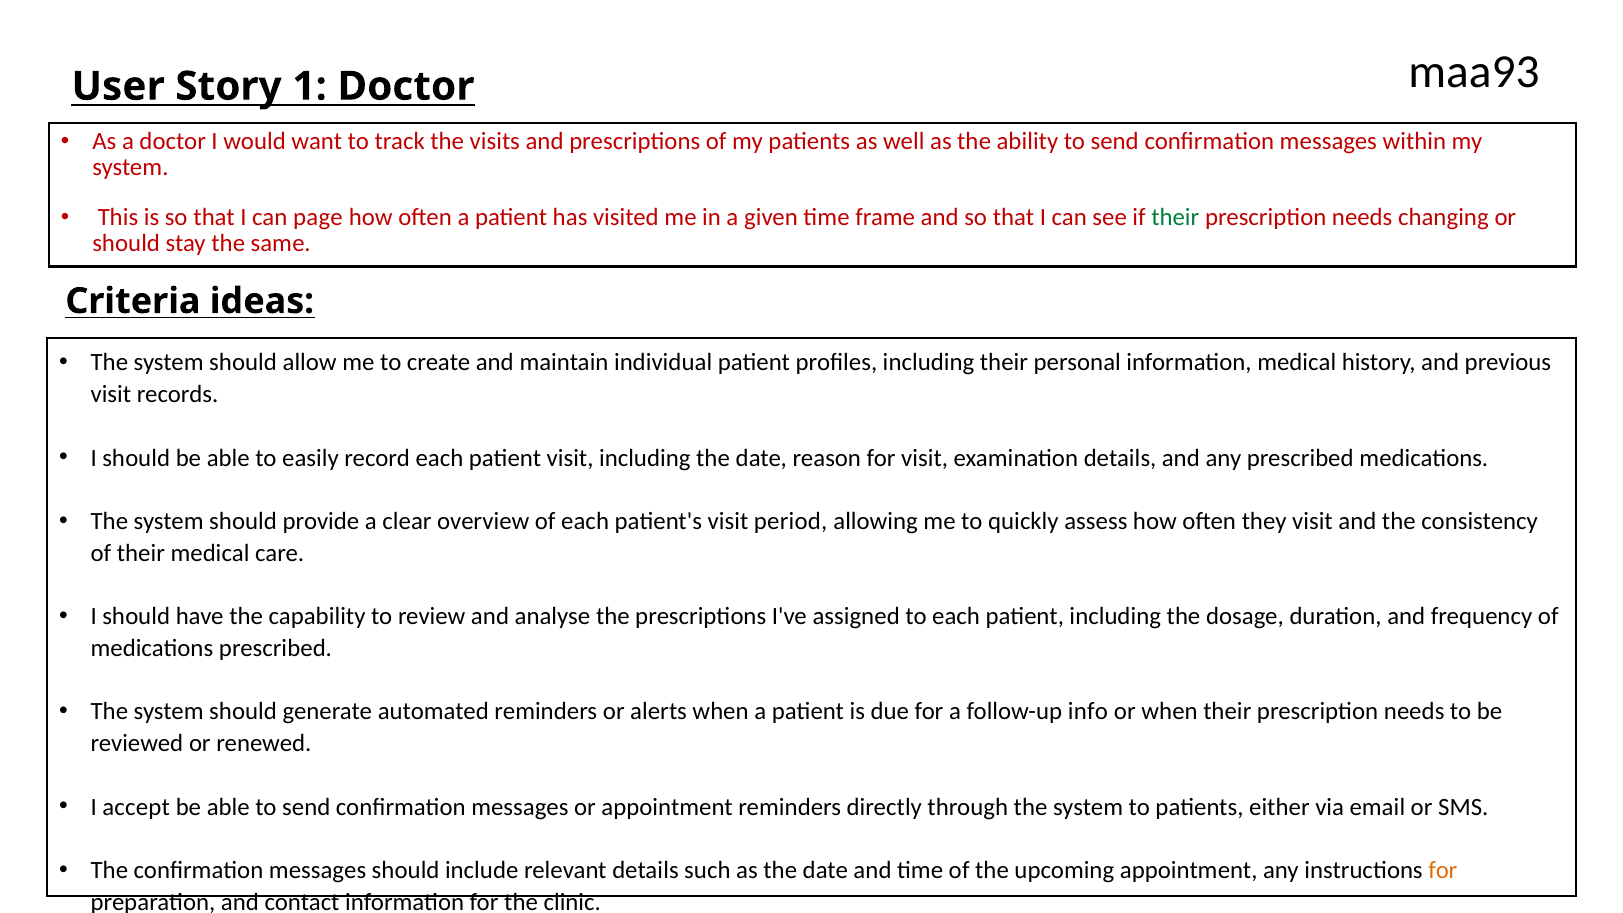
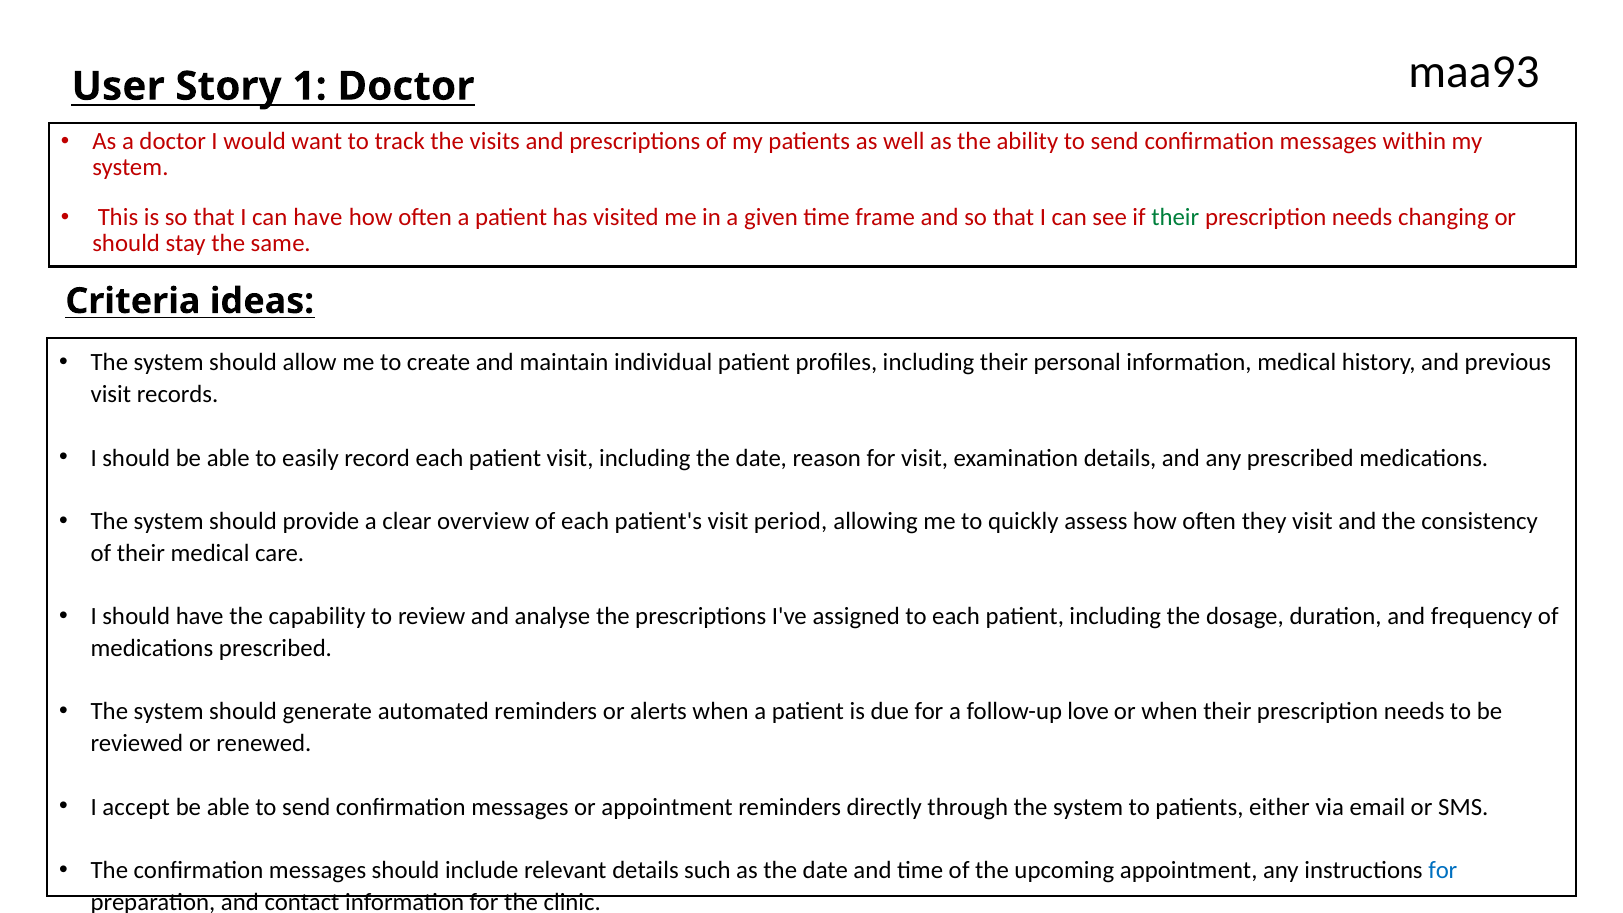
can page: page -> have (318, 218)
info: info -> love (1088, 712)
for colour: orange -> blue (1443, 870)
